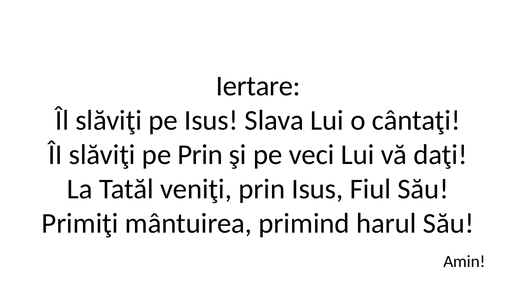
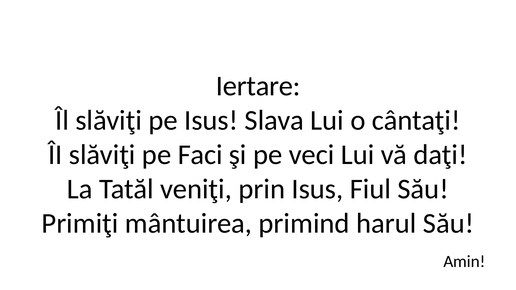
pe Prin: Prin -> Faci (200, 155)
